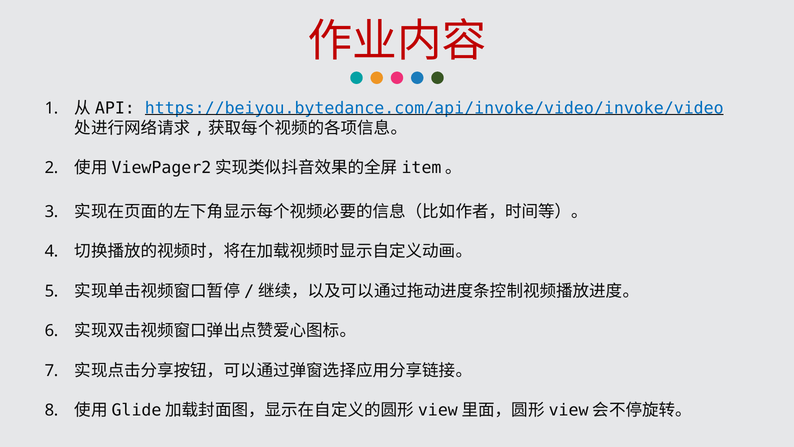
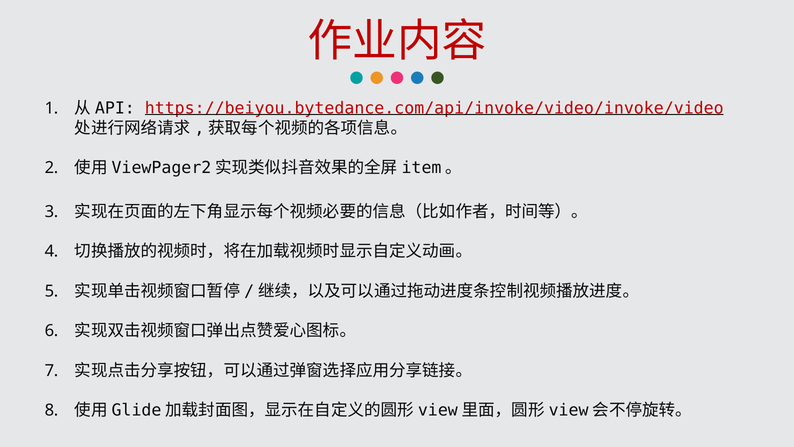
https://beiyou.bytedance.com/api/invoke/video/invoke/video colour: blue -> red (434, 108)
